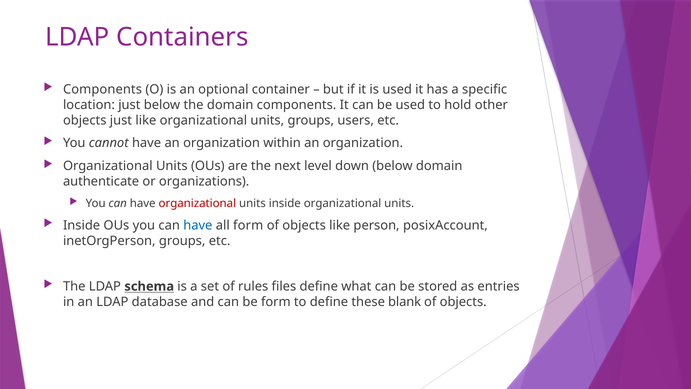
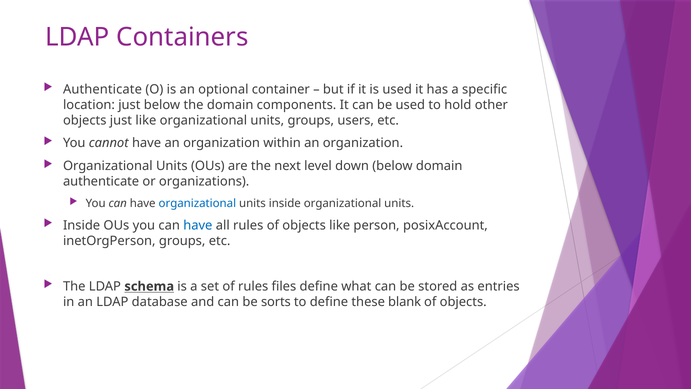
Components: Components -> Authenticate (102, 89)
organizational colour: red -> blue (197, 203)
all form: form -> rules (248, 225)
be form: form -> sorts (276, 302)
